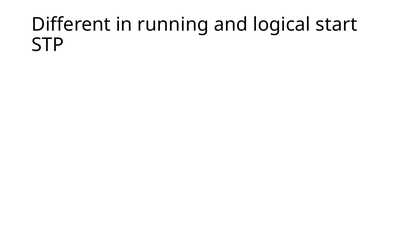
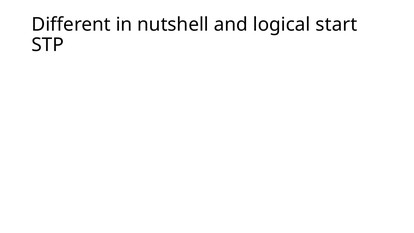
running: running -> nutshell (173, 25)
